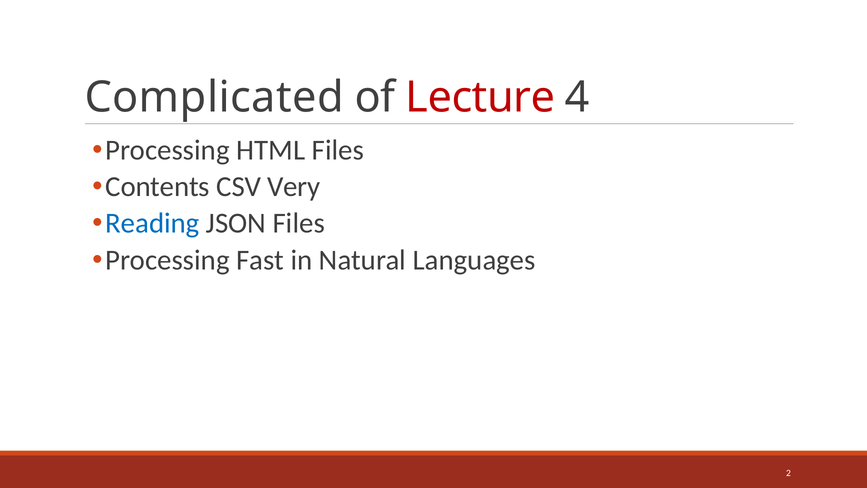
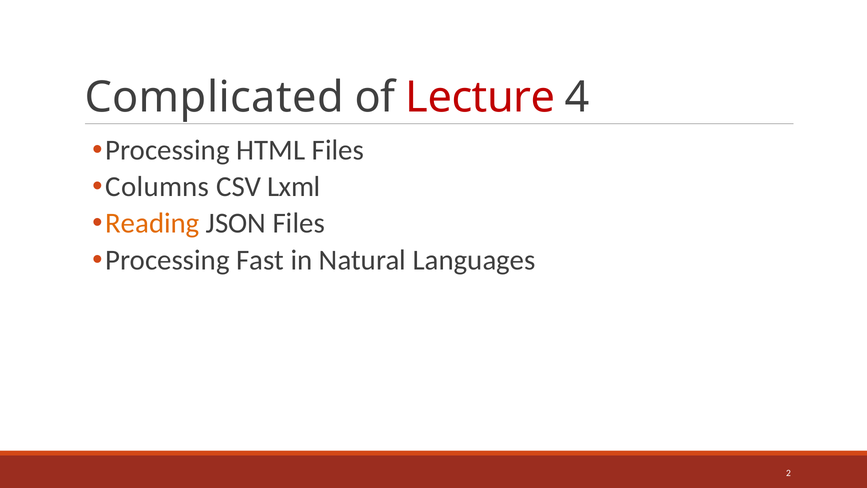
Contents: Contents -> Columns (157, 187)
Very: Very -> Lxml (294, 187)
Reading colour: blue -> orange (152, 223)
